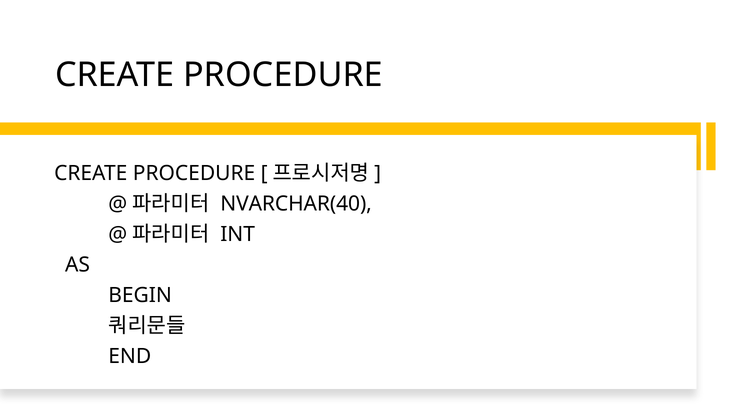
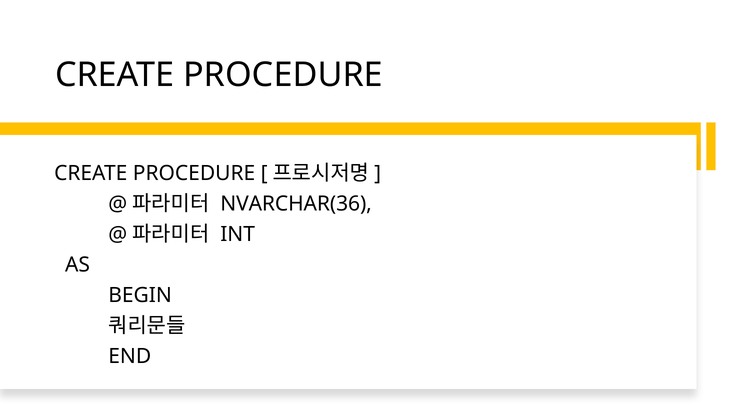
NVARCHAR(40: NVARCHAR(40 -> NVARCHAR(36 (296, 204)
